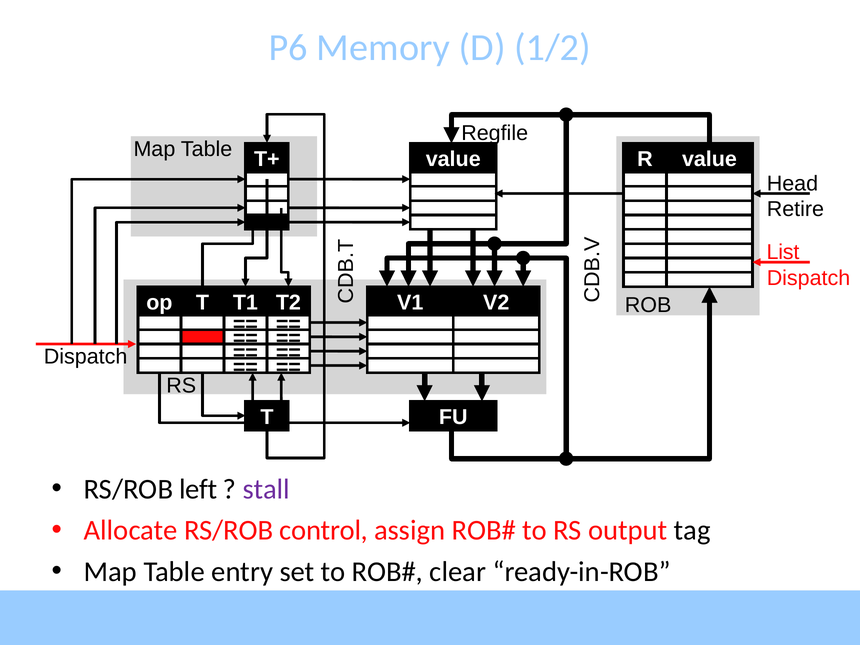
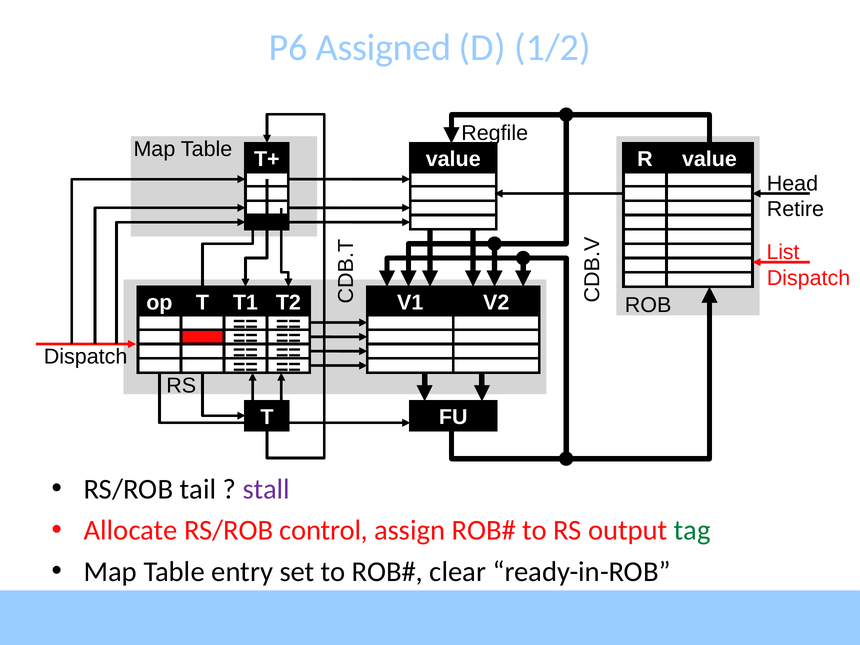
Memory: Memory -> Assigned (384, 48)
left: left -> tail (198, 489)
tag colour: black -> green (692, 530)
